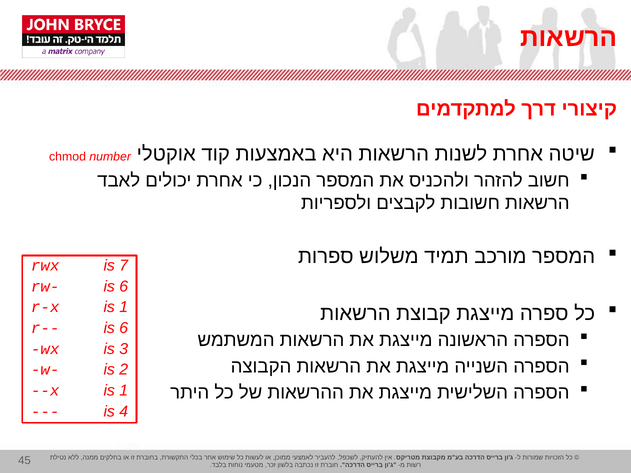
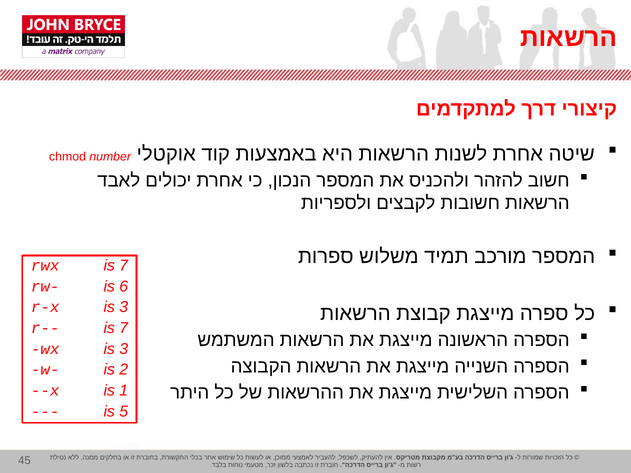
r-x is 1: 1 -> 3 (124, 307)
r-- is 6: 6 -> 7 (124, 328)
4: 4 -> 5 (124, 412)
